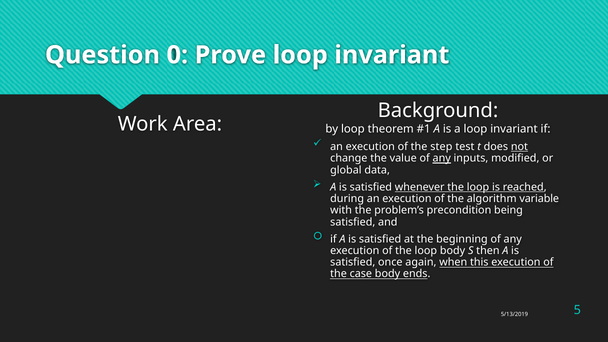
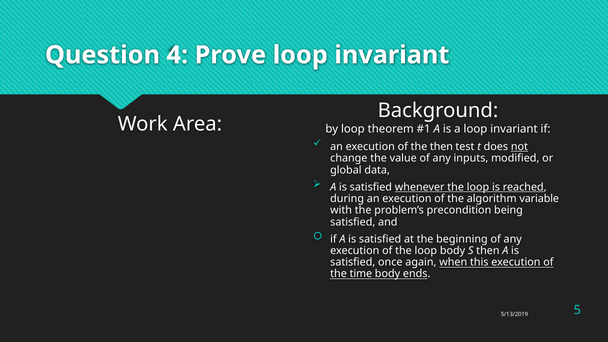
0: 0 -> 4 (177, 55)
the step: step -> then (441, 147)
any underline: present -> none (442, 158)
case: case -> time (361, 274)
